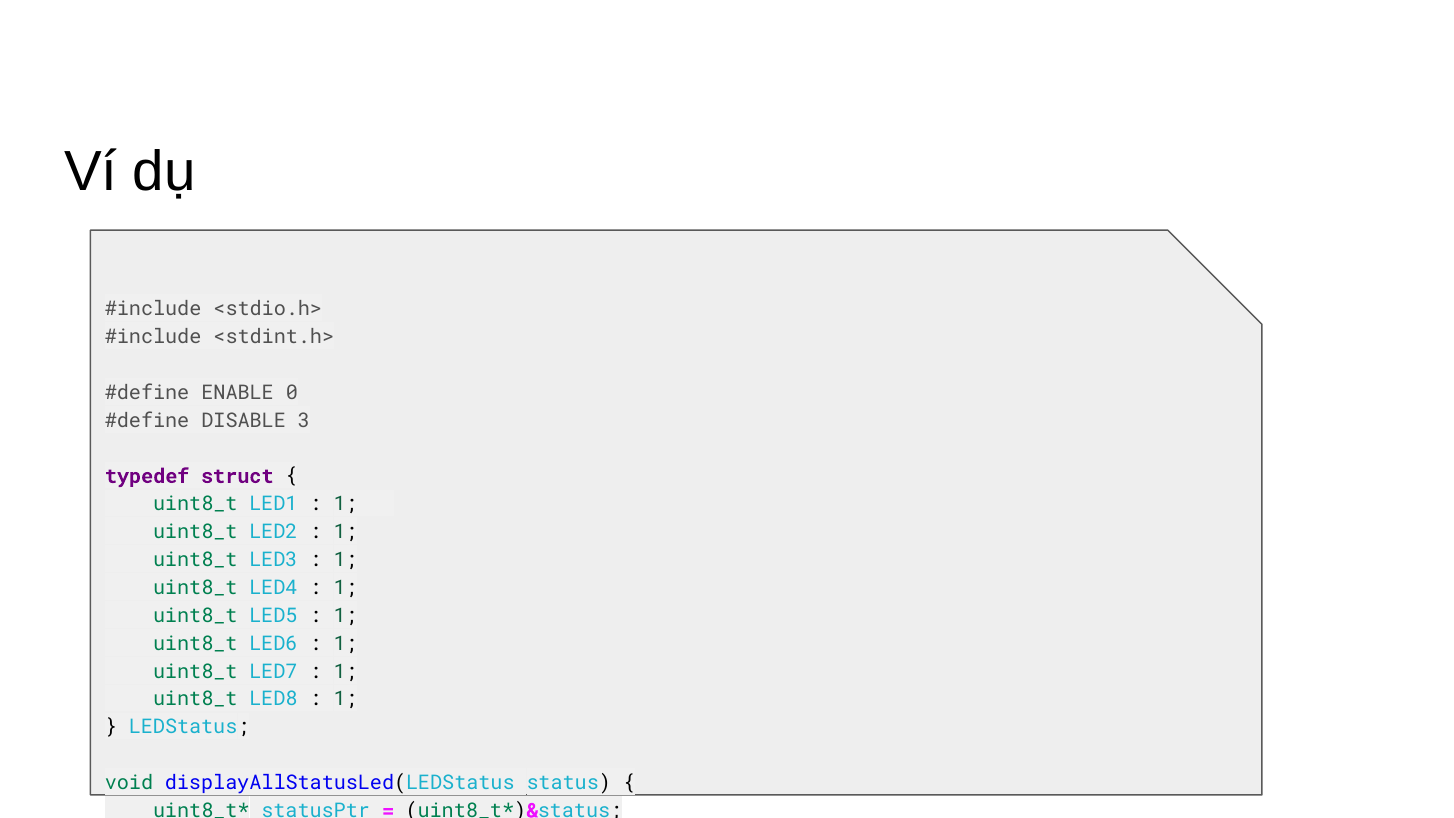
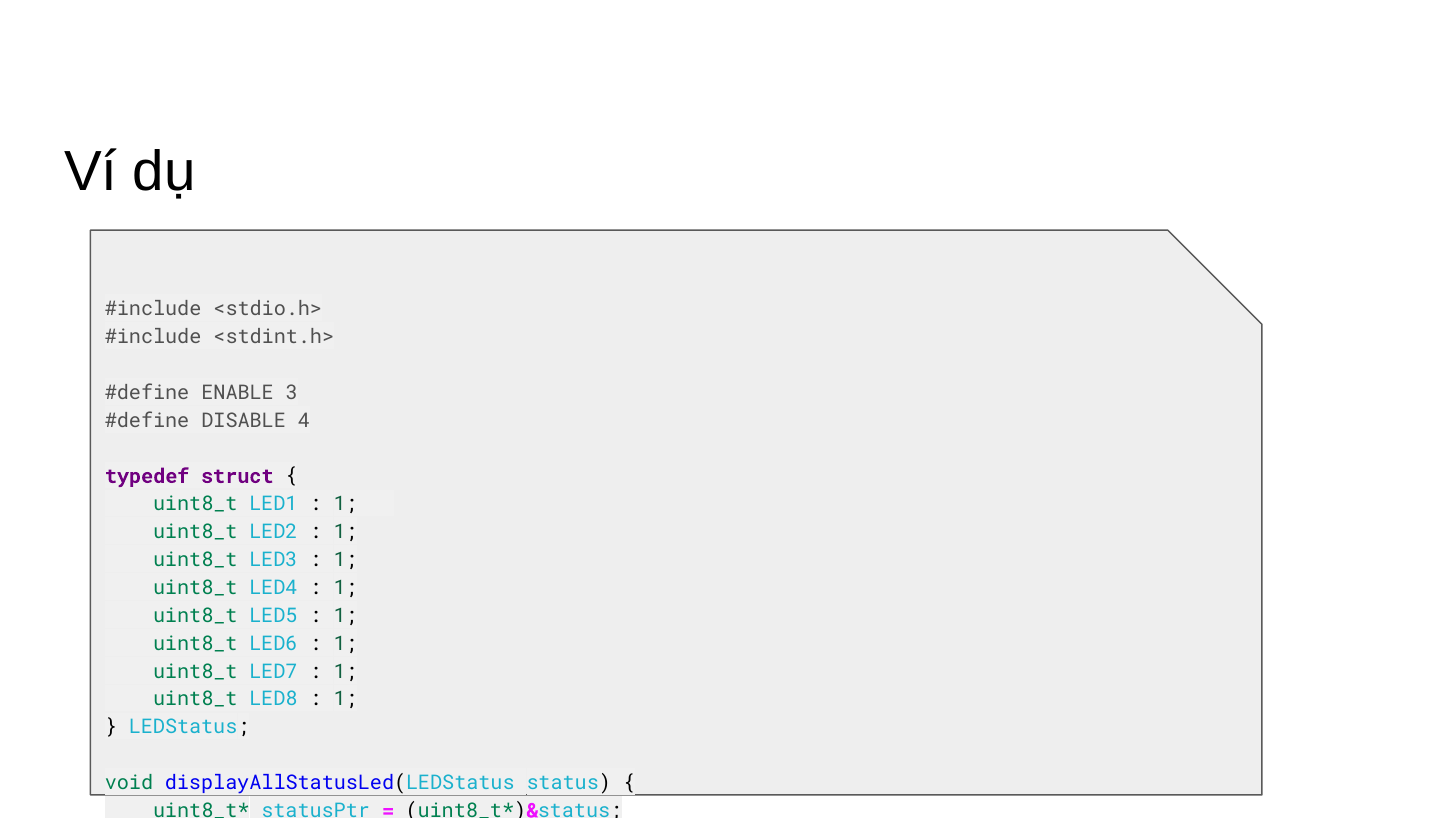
ENABLE 0: 0 -> 3 (292, 392)
DISABLE 3: 3 -> 4 (304, 420)
